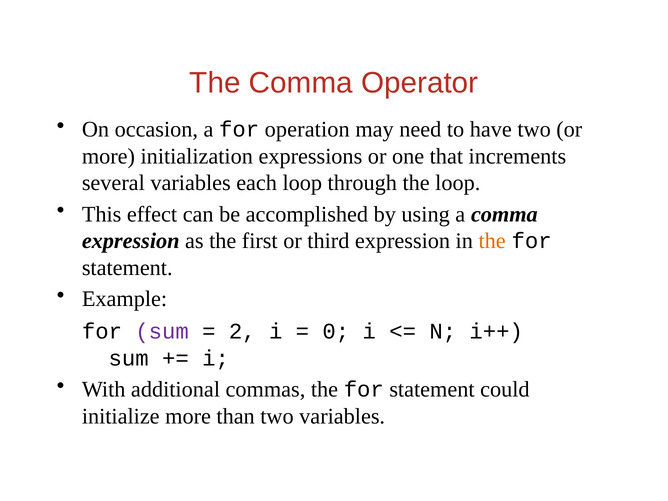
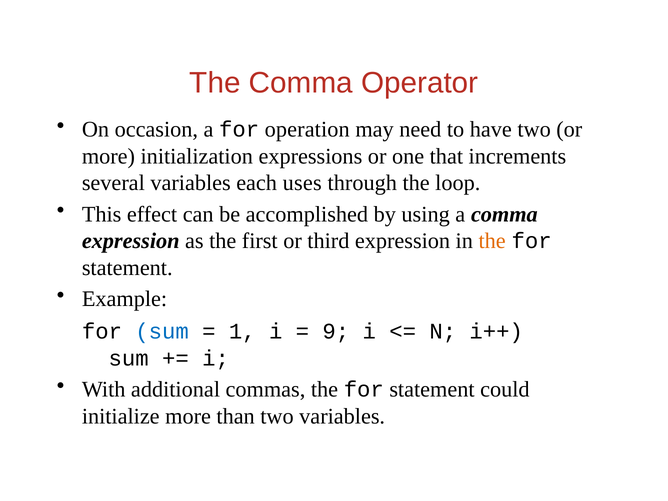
each loop: loop -> uses (302, 183)
sum colour: purple -> blue (162, 331)
2: 2 -> 1 (242, 331)
0: 0 -> 9 (336, 331)
